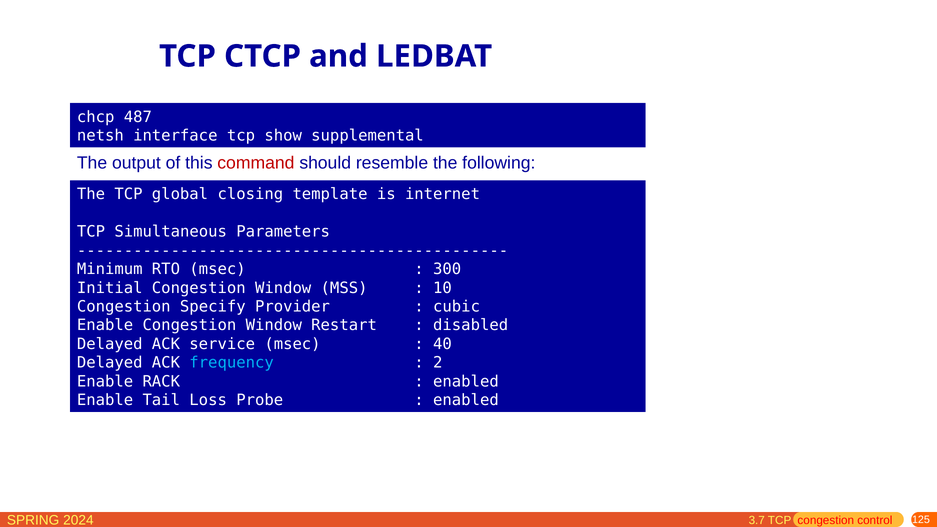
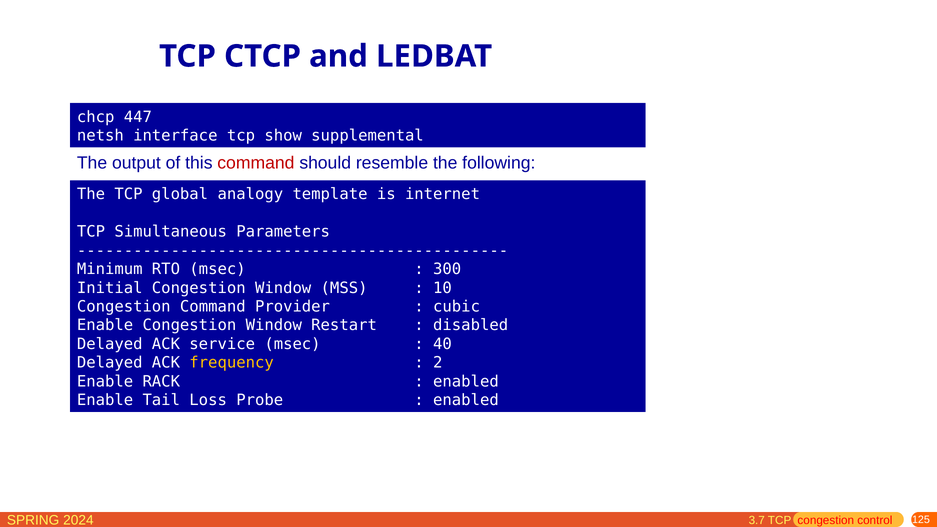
487: 487 -> 447 (138, 117)
closing: closing -> analogy (250, 194)
Congestion Specify: Specify -> Command (213, 307)
frequency colour: light blue -> yellow (232, 363)
